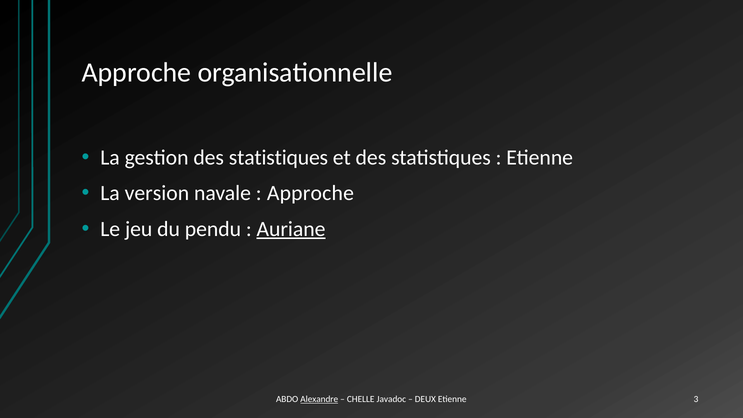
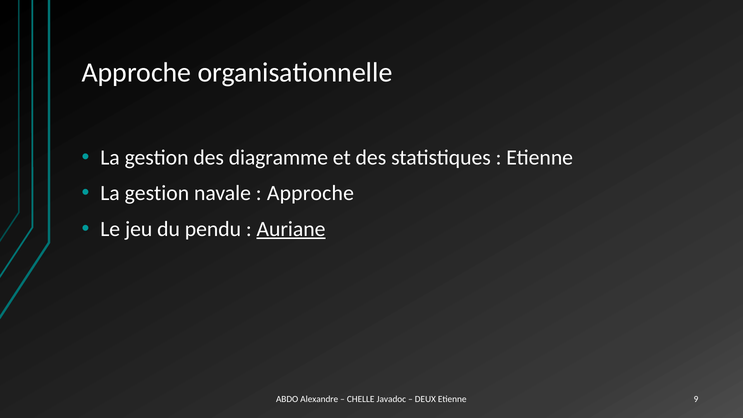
gestion des statistiques: statistiques -> diagramme (278, 157)
version: version -> gestion (157, 193)
Alexandre underline: present -> none (319, 399)
3: 3 -> 9 (696, 399)
